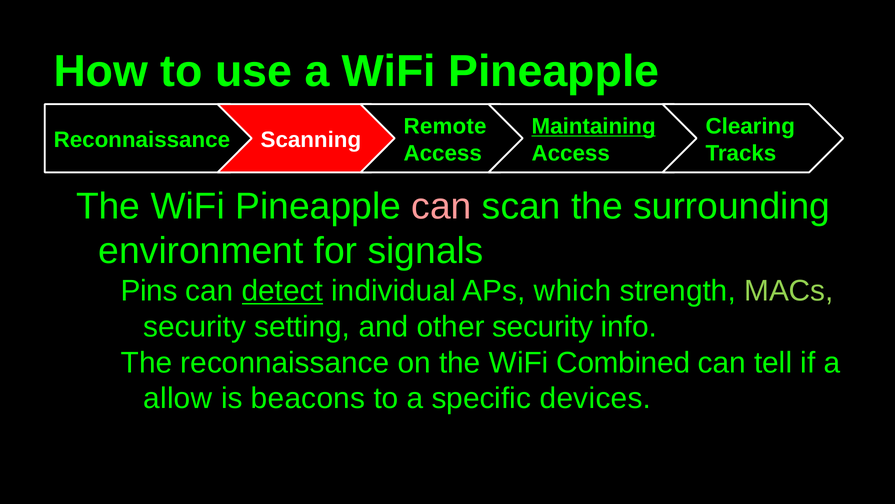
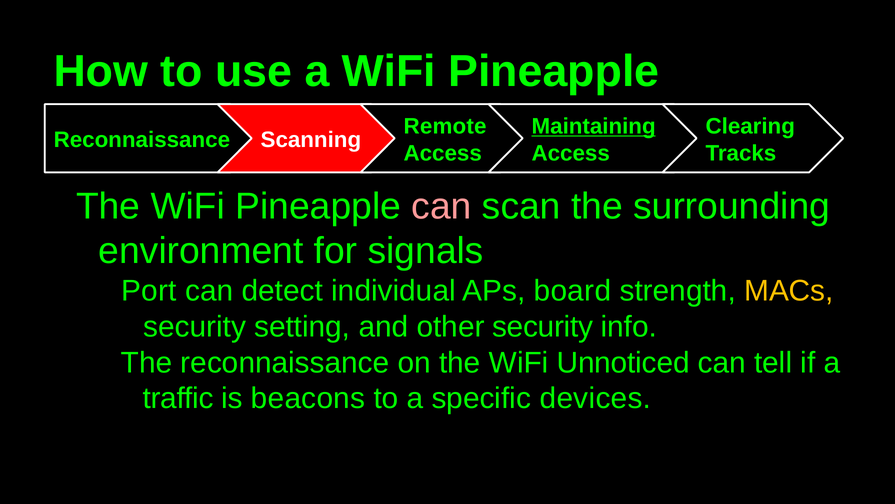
Pins: Pins -> Port (149, 291)
detect underline: present -> none (282, 291)
which: which -> board (572, 291)
MACs colour: light green -> yellow (789, 291)
Combined: Combined -> Unnoticed (623, 362)
allow: allow -> traffic (178, 398)
